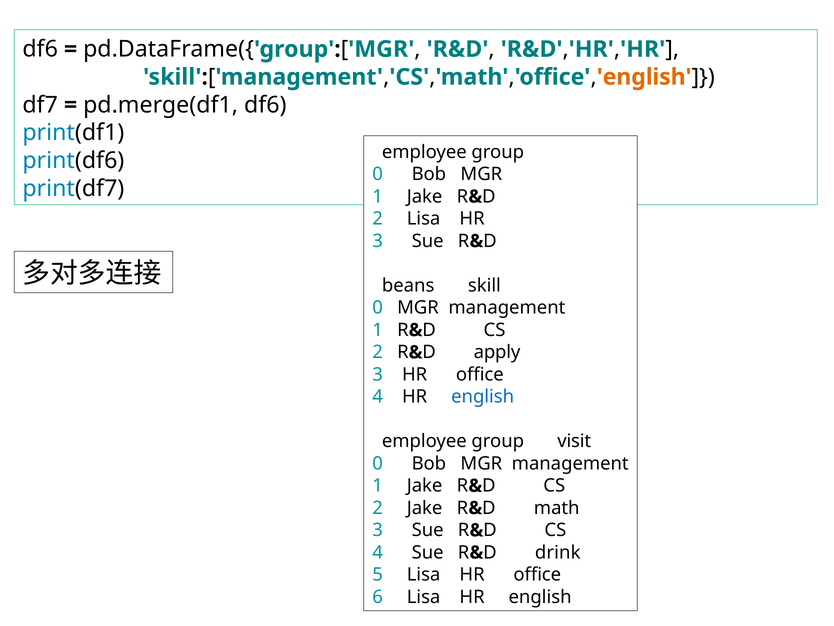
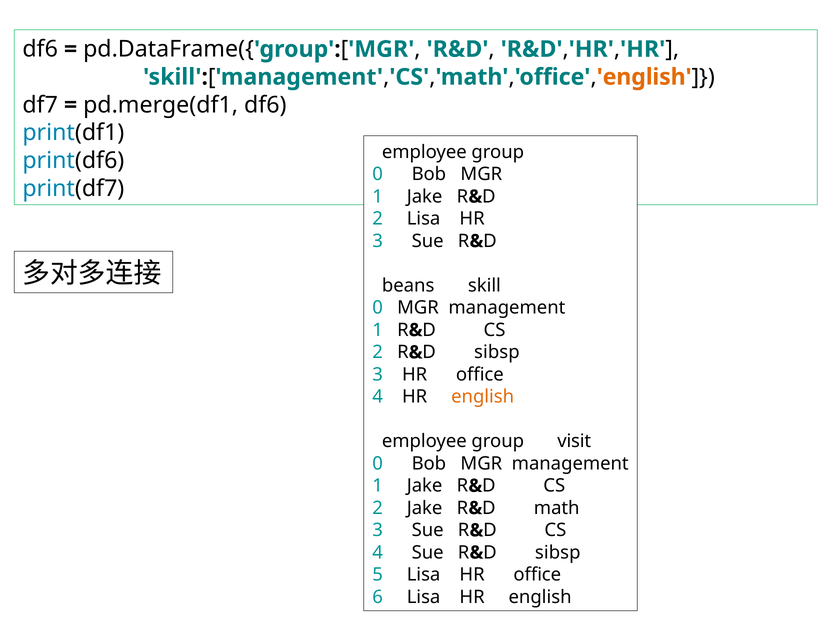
2 R&D apply: apply -> sibsp (497, 352)
english colour: blue -> orange (483, 396)
Sue R&D drink: drink -> sibsp (558, 552)
